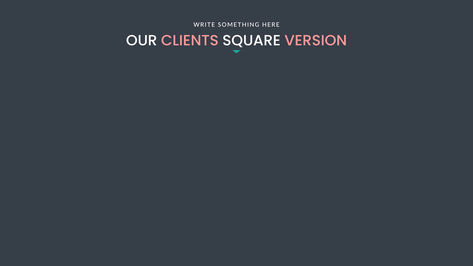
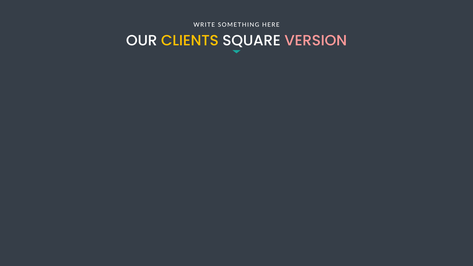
CLIENTS colour: pink -> yellow (190, 40)
